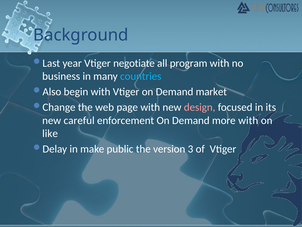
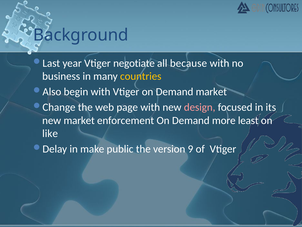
program: program -> because (188, 63)
countries colour: light blue -> yellow (141, 76)
new careful: careful -> market (79, 120)
more with: with -> least (248, 120)
3: 3 -> 9 (191, 149)
